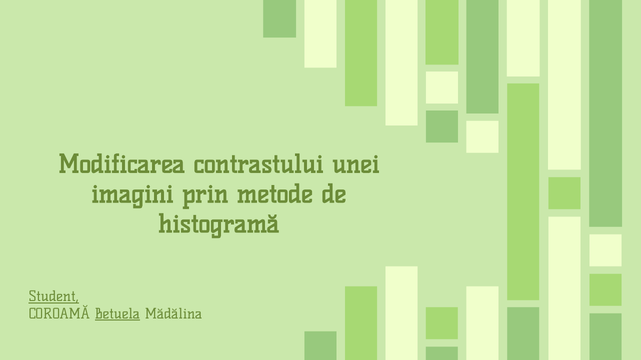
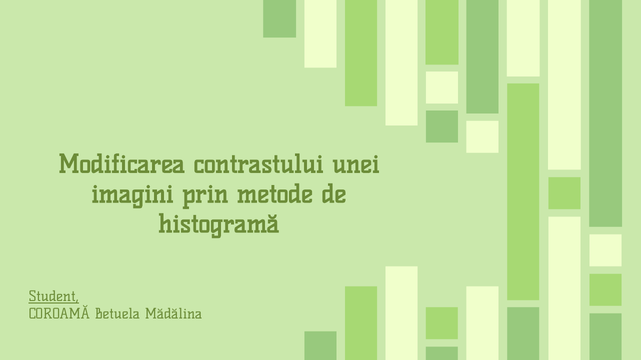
Betuela underline: present -> none (117, 314)
